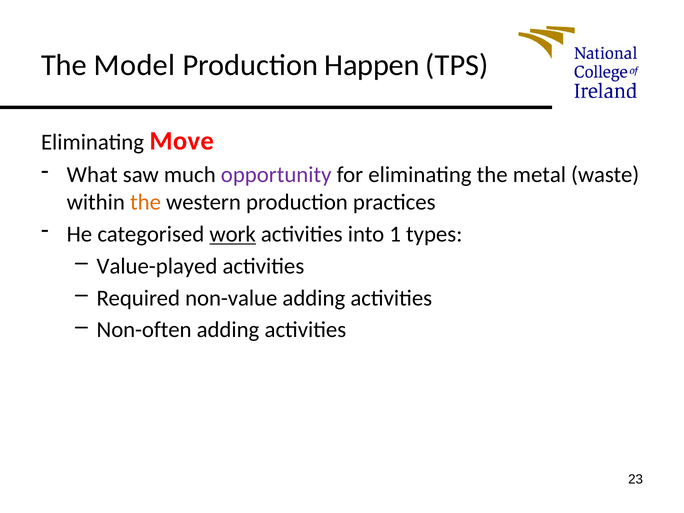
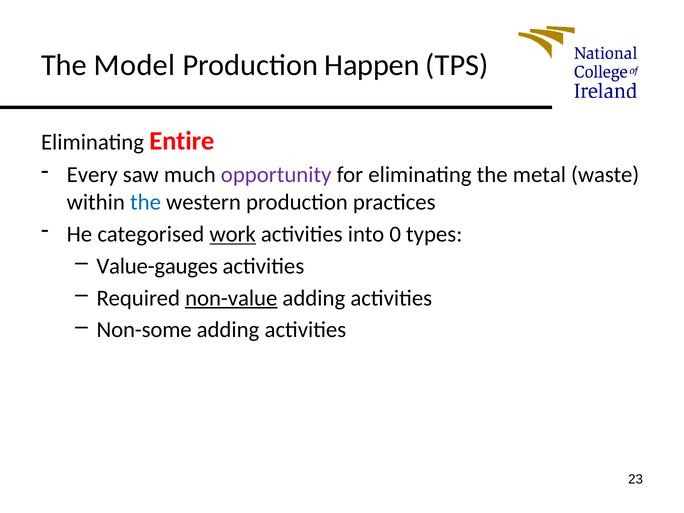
Move: Move -> Entire (182, 141)
What: What -> Every (92, 175)
the colour: orange -> blue (146, 202)
1: 1 -> 0 (395, 234)
Value-played: Value-played -> Value-gauges (157, 266)
non-value underline: none -> present (231, 298)
Non-often: Non-often -> Non-some (144, 330)
